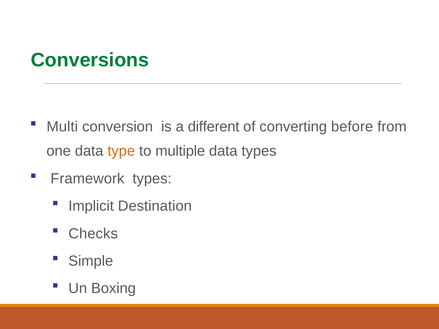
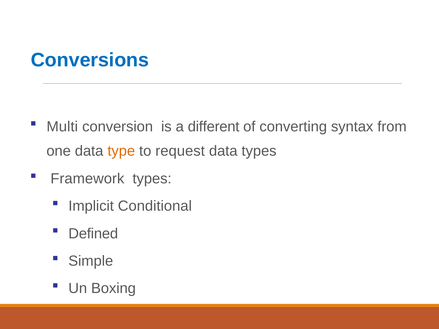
Conversions colour: green -> blue (90, 60)
before: before -> syntax (352, 127)
multiple: multiple -> request (180, 151)
Destination: Destination -> Conditional (155, 206)
Checks: Checks -> Defined (93, 234)
